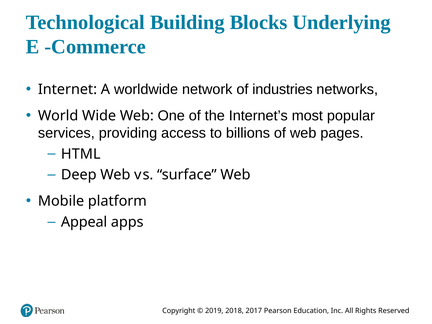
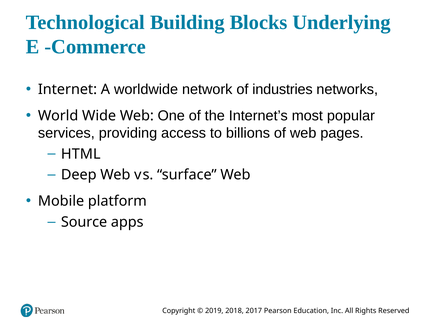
Appeal: Appeal -> Source (84, 222)
